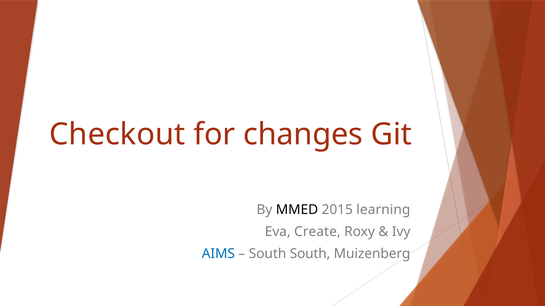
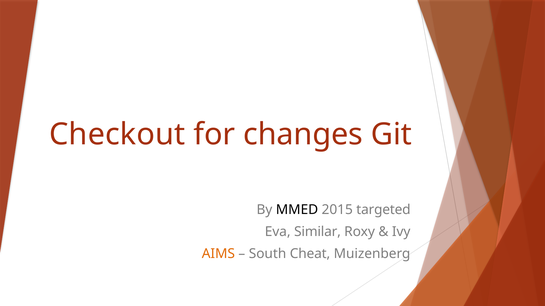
learning: learning -> targeted (383, 210)
Create: Create -> Similar (317, 232)
AIMS colour: blue -> orange (218, 254)
South South: South -> Cheat (310, 254)
